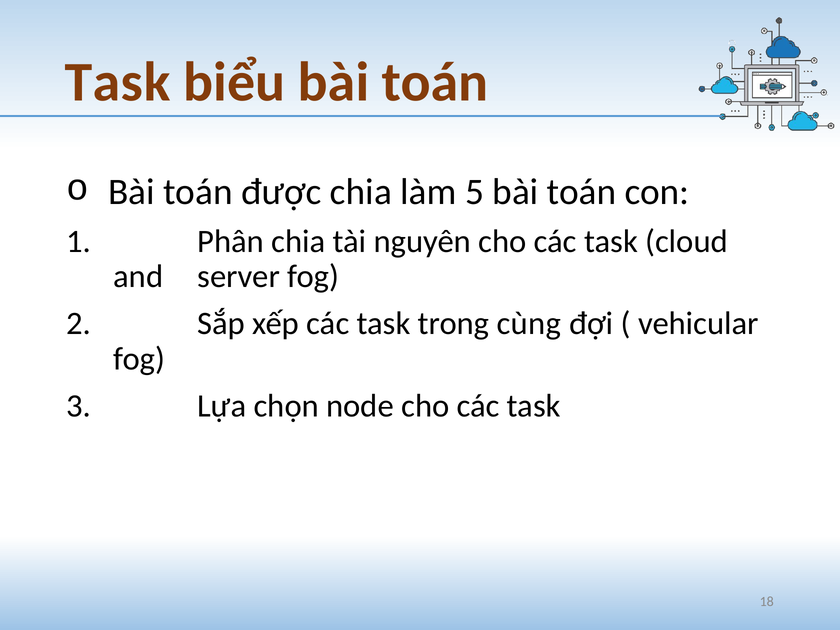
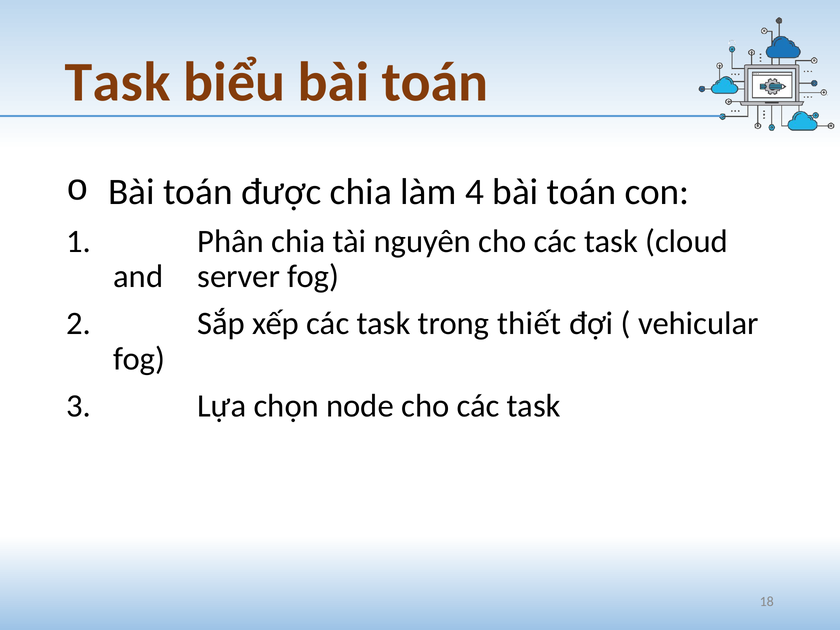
5: 5 -> 4 (474, 192)
cùng: cùng -> thiết (529, 324)
